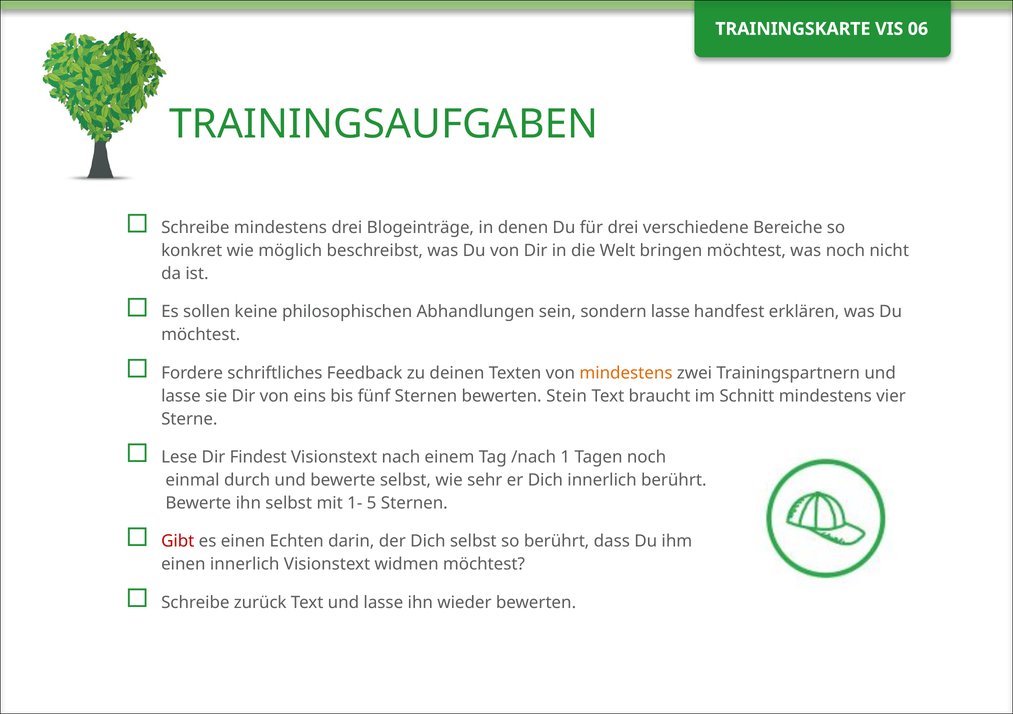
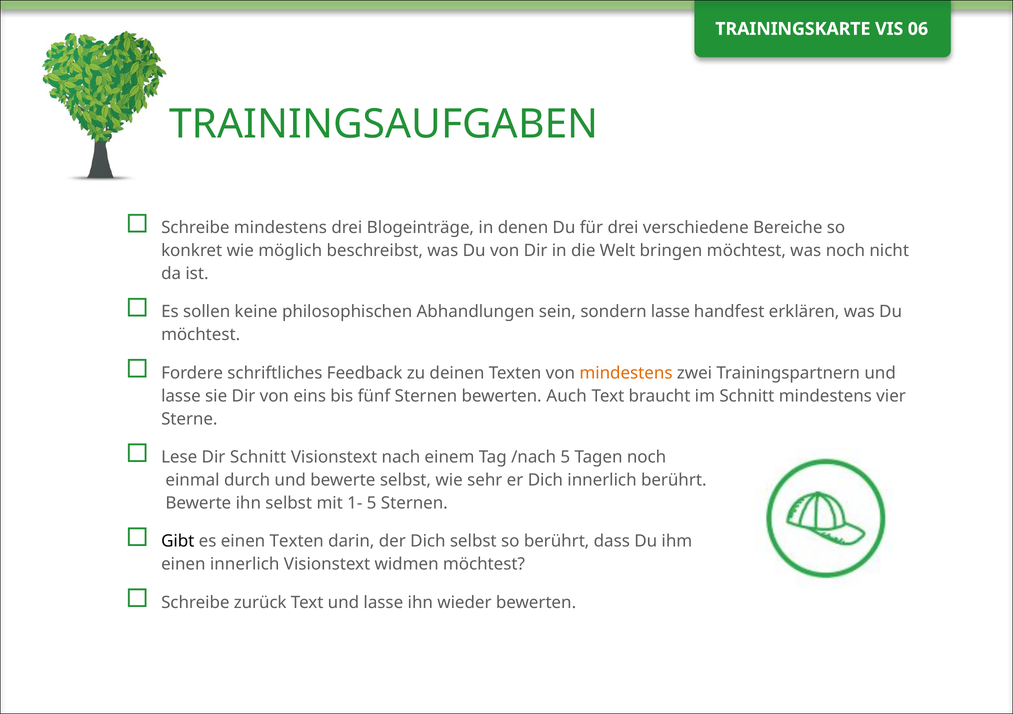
Stein: Stein -> Auch (567, 396)
Dir Findest: Findest -> Schnitt (258, 457)
/nach 1: 1 -> 5 (565, 457)
Gibt colour: red -> black (178, 541)
einen Echten: Echten -> Texten (297, 541)
